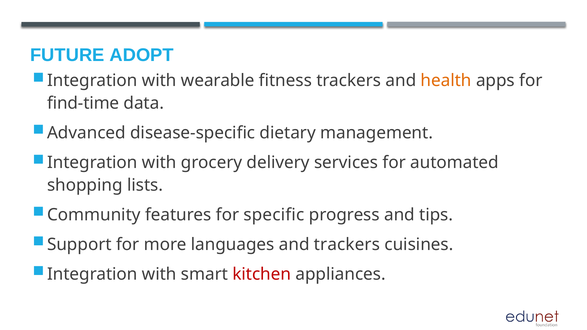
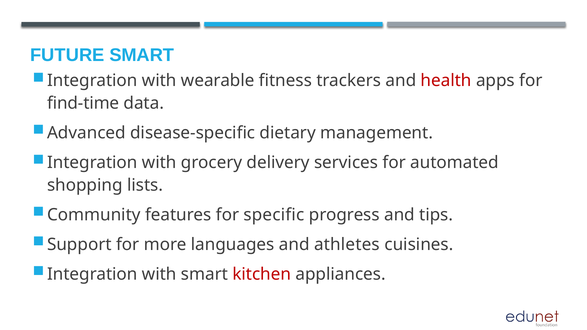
FUTURE ADOPT: ADOPT -> SMART (142, 55)
health colour: orange -> red (446, 81)
and trackers: trackers -> athletes (347, 245)
